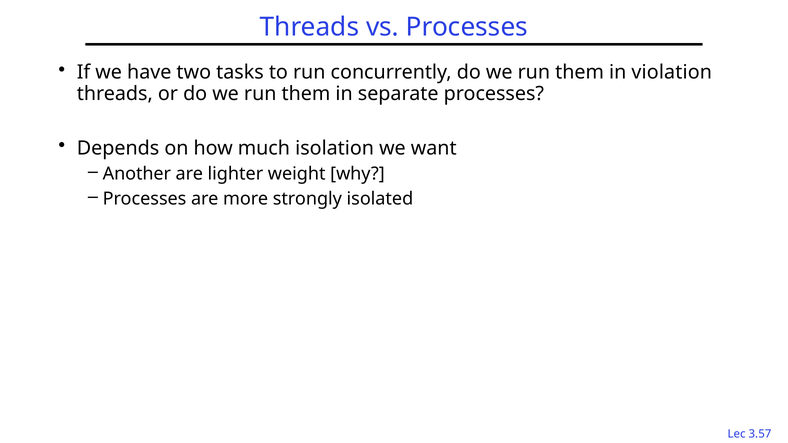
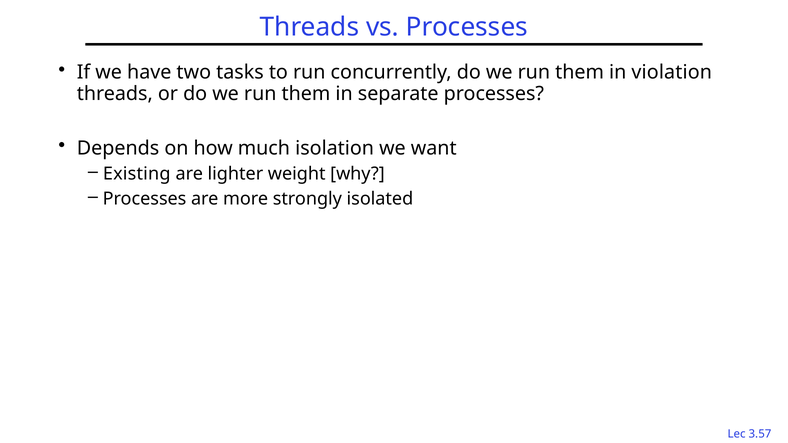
Another: Another -> Existing (137, 174)
